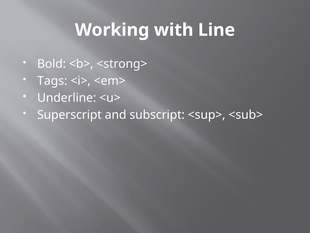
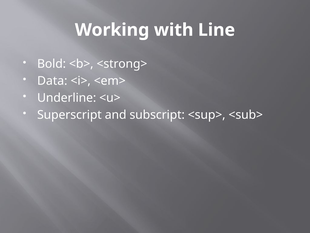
Tags: Tags -> Data (52, 81)
